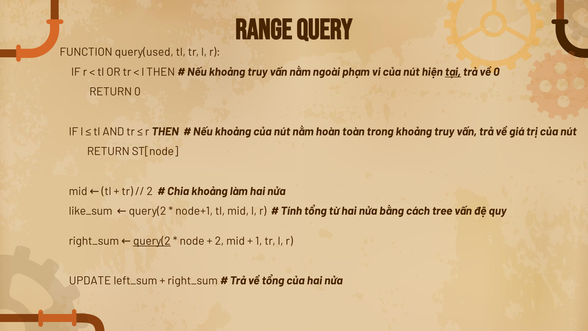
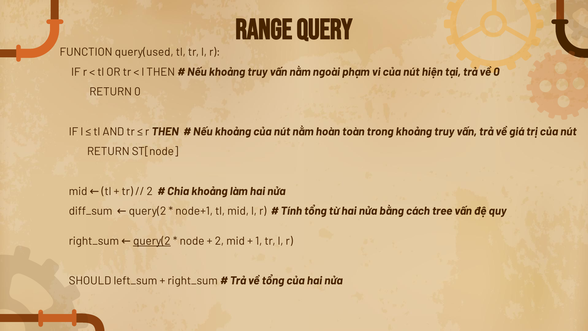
tại underline: present -> none (453, 72)
like_sum: like_sum -> diff_sum (91, 211)
UPDATE: UPDATE -> SHOULD (90, 281)
